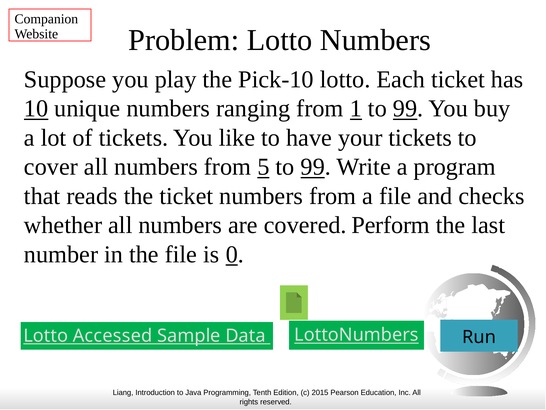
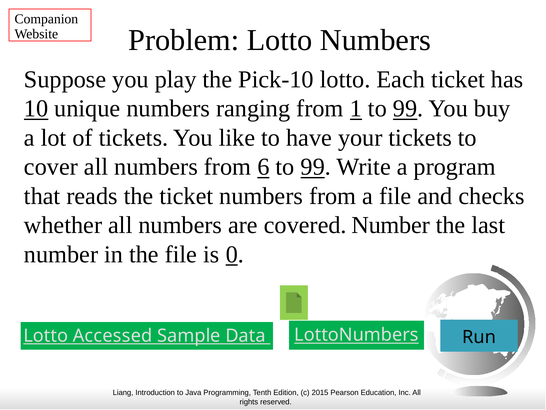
5: 5 -> 6 (263, 167)
covered Perform: Perform -> Number (391, 225)
